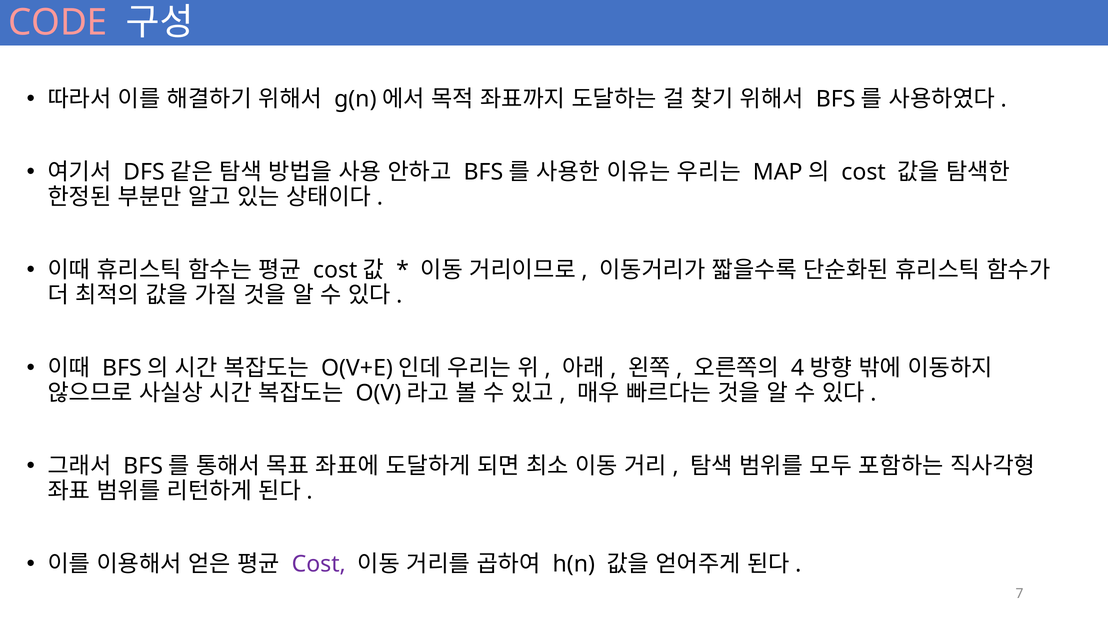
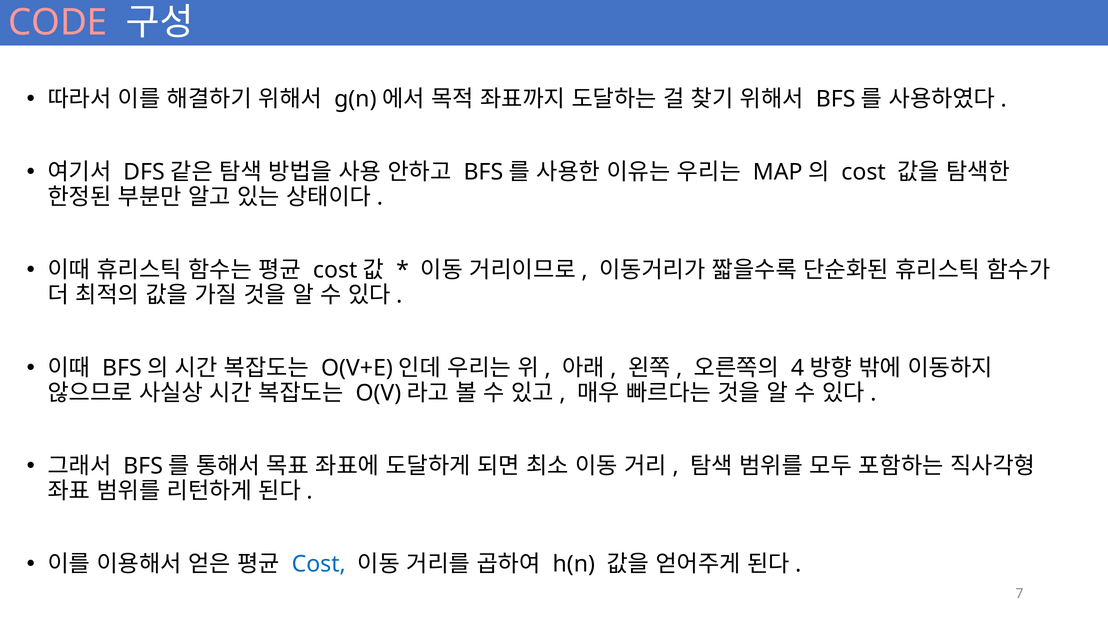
Cost colour: purple -> blue (319, 564)
